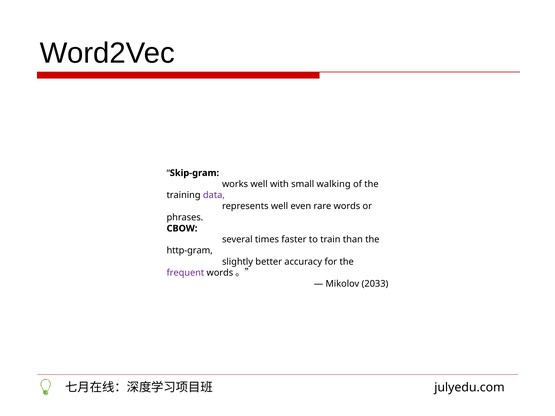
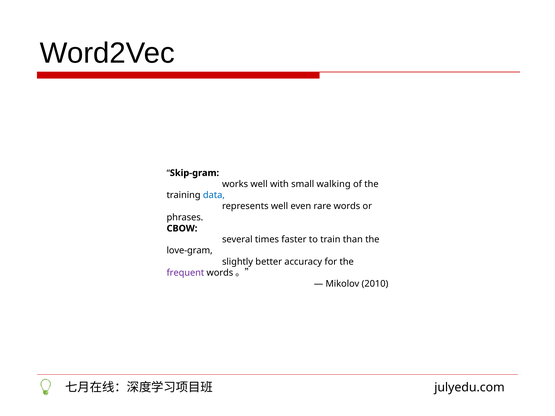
data colour: purple -> blue (214, 195)
http-gram: http-gram -> love-gram (190, 251)
2033: 2033 -> 2010 (375, 284)
